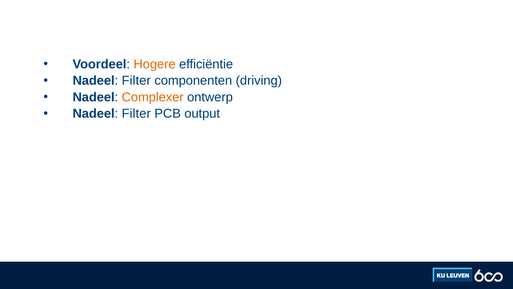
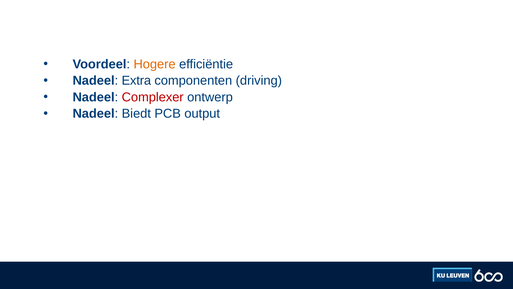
Filter: Filter -> Extra (136, 81)
Complexer colour: orange -> red (153, 97)
Filter: Filter -> Biedt (136, 114)
